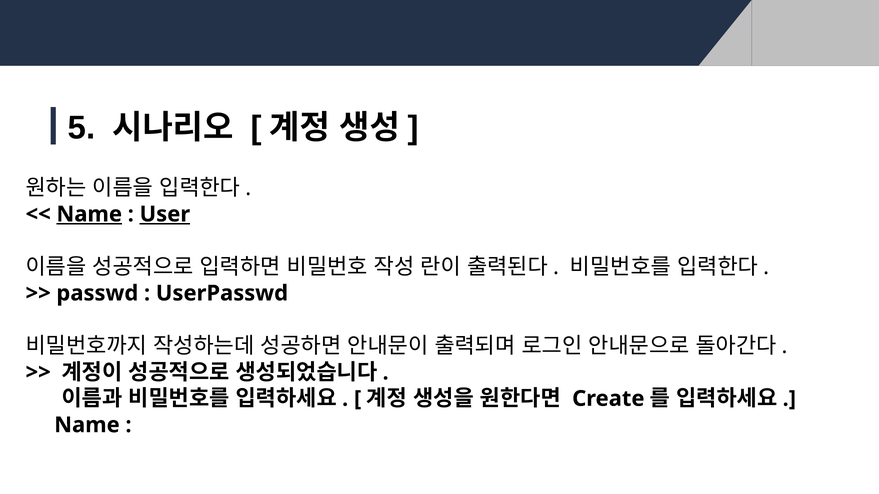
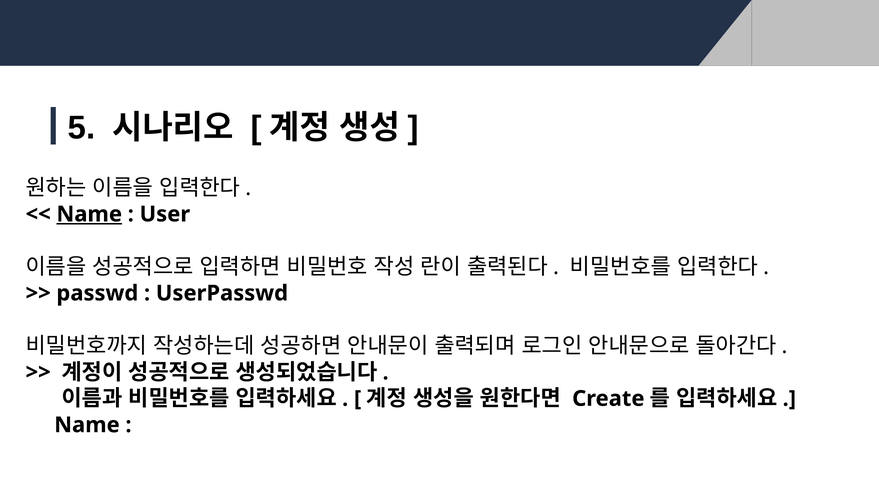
User underline: present -> none (165, 214)
